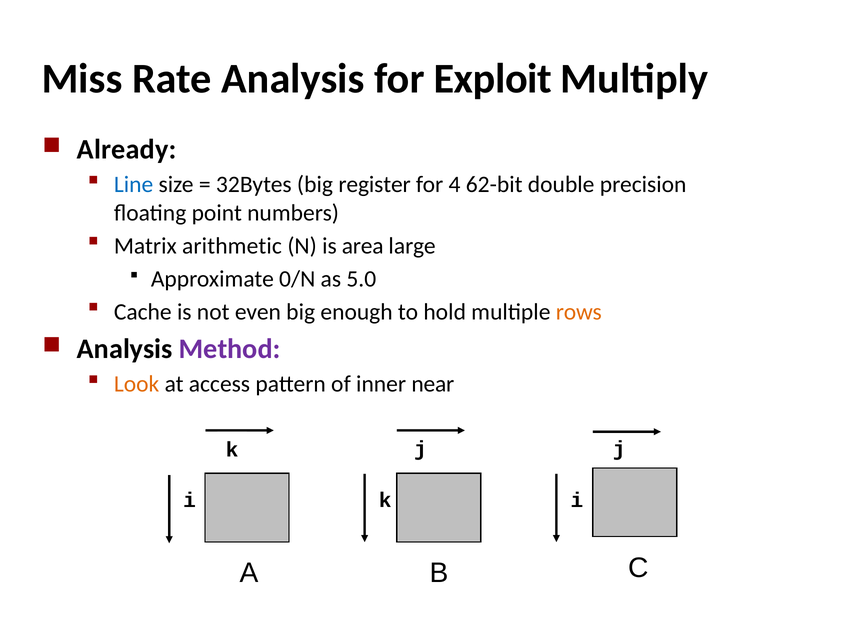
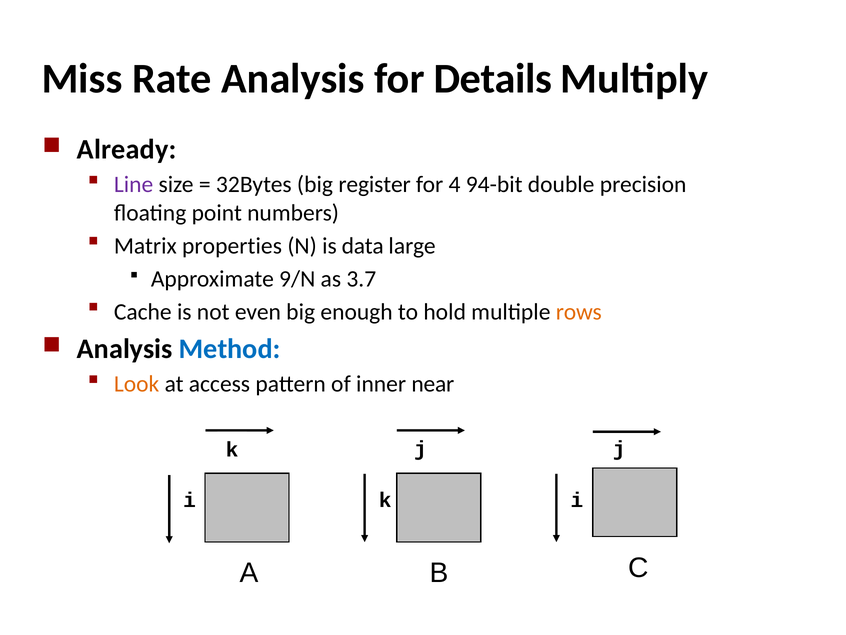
Exploit: Exploit -> Details (493, 79)
Line colour: blue -> purple (134, 185)
62-bit: 62-bit -> 94-bit (494, 185)
arithmetic: arithmetic -> properties (232, 246)
area: area -> data (363, 246)
0/N: 0/N -> 9/N (297, 279)
5.0: 5.0 -> 3.7 (361, 279)
Method colour: purple -> blue (230, 348)
